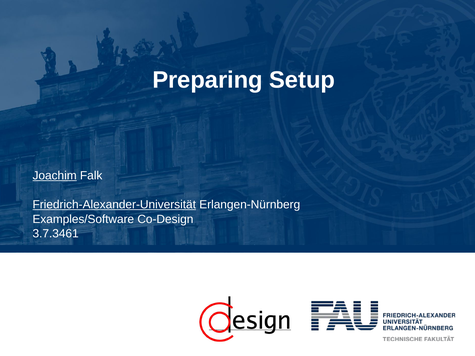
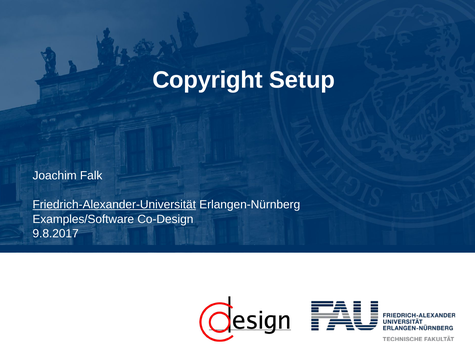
Preparing: Preparing -> Copyright (208, 80)
Joachim underline: present -> none (55, 176)
3.7.3461: 3.7.3461 -> 9.8.2017 (56, 234)
